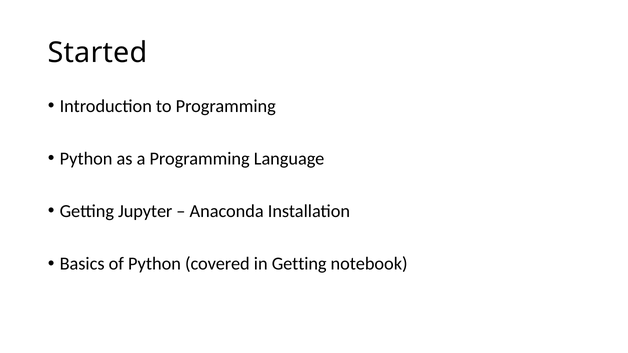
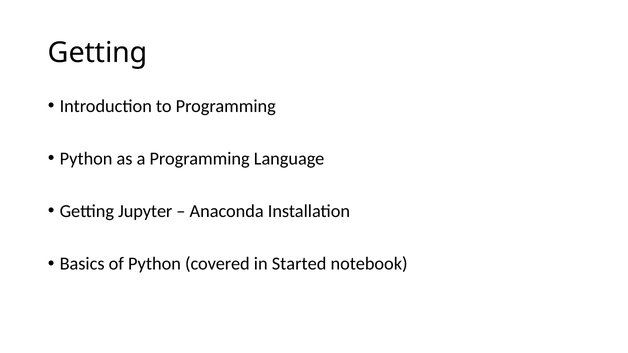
Started: Started -> Getting (98, 53)
in Getting: Getting -> Started (299, 264)
